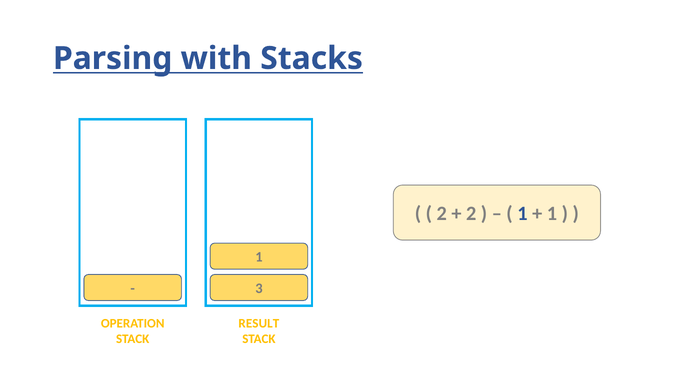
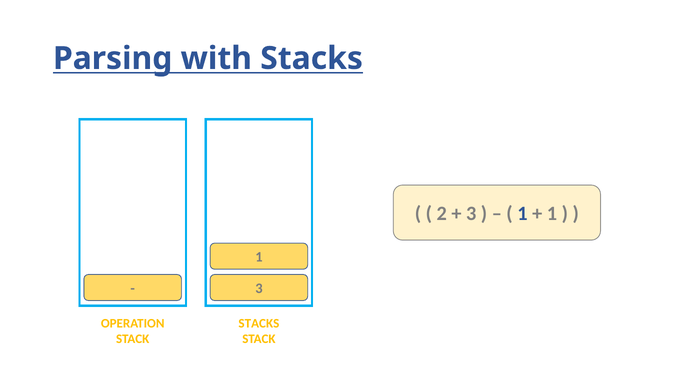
2: 2 -> 3 (471, 214)
RESULT: RESULT -> STACKS (259, 323)
